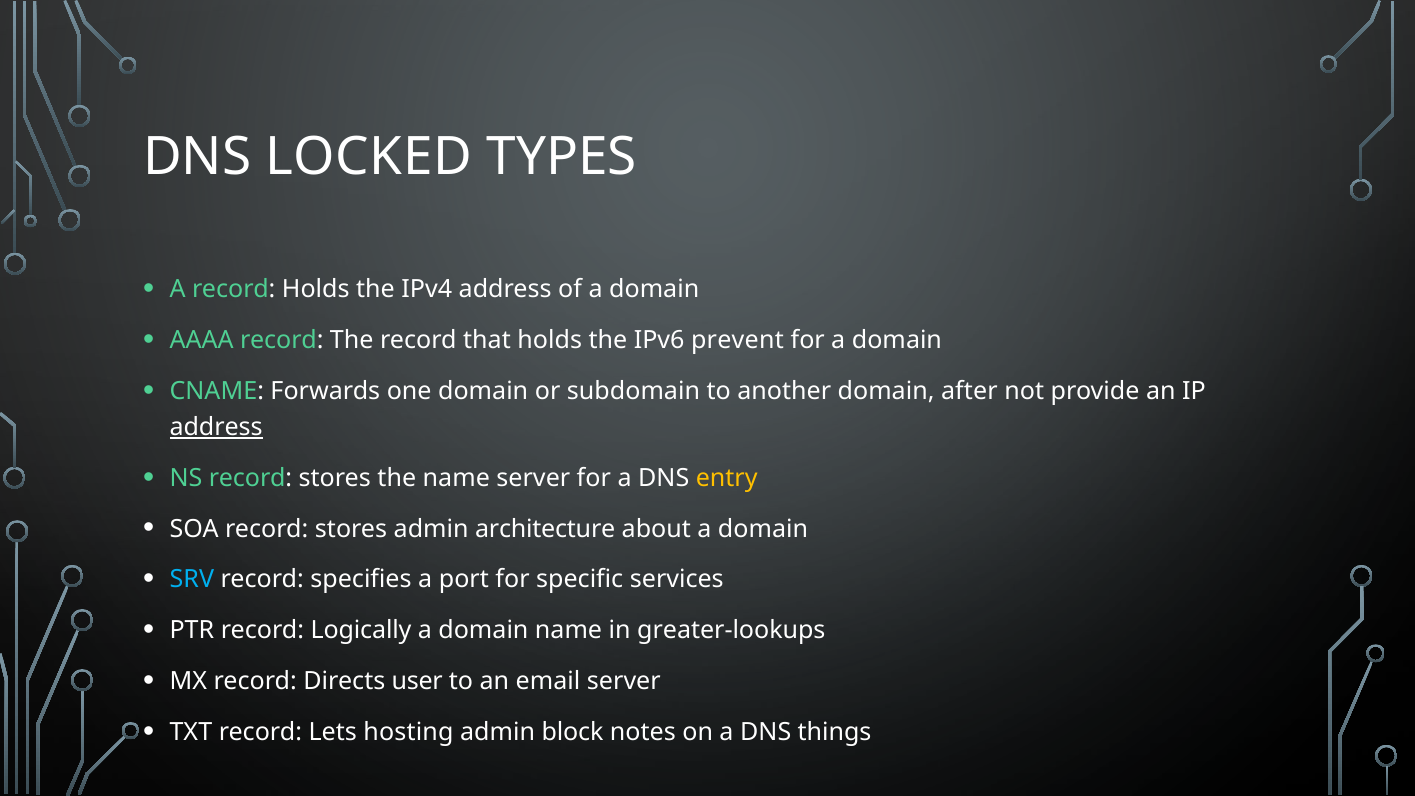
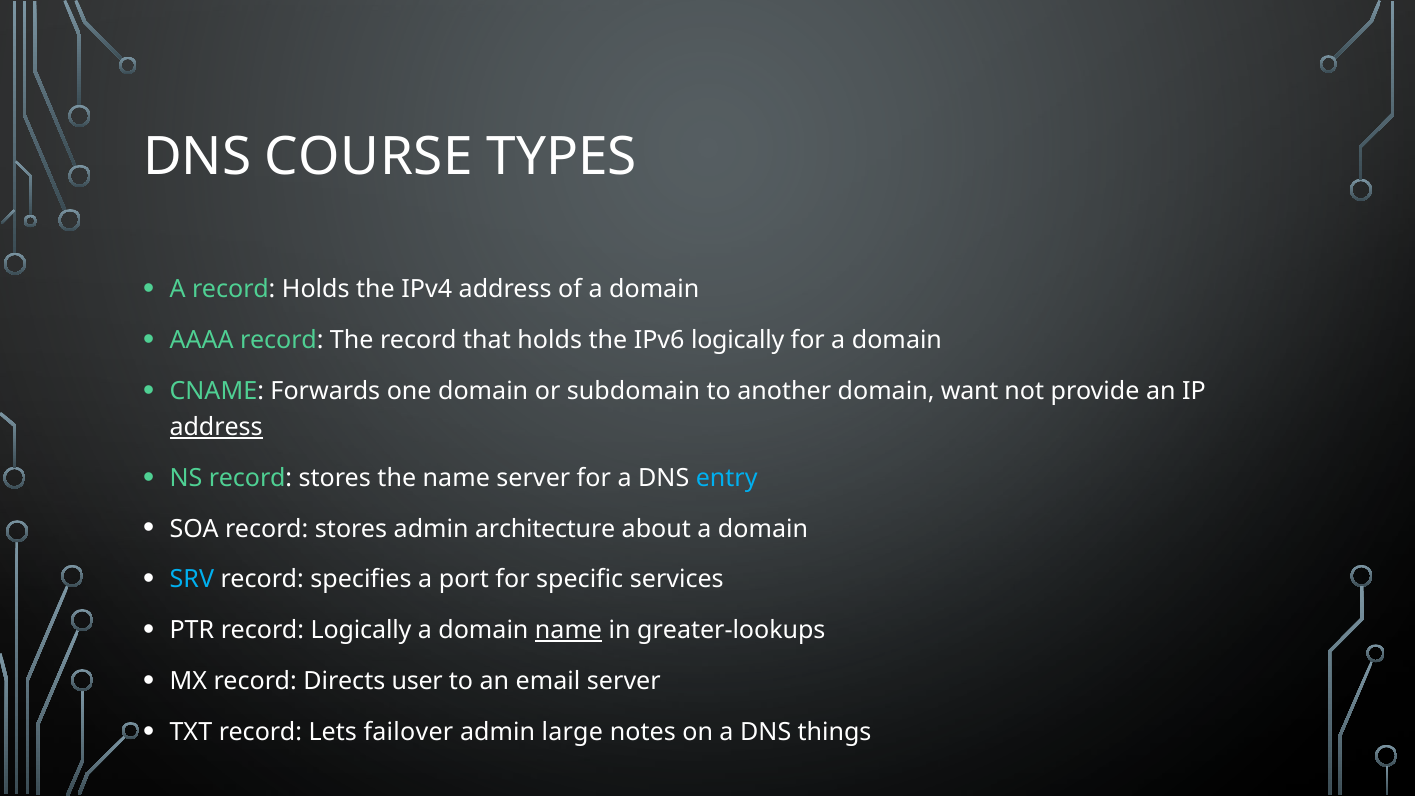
LOCKED: LOCKED -> COURSE (369, 157)
IPv6 prevent: prevent -> logically (738, 340)
after: after -> want (970, 391)
entry colour: yellow -> light blue (727, 478)
name underline: none -> present (569, 630)
hosting: hosting -> failover (408, 732)
block: block -> large (572, 732)
